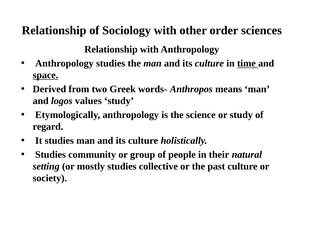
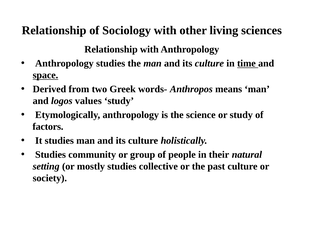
order: order -> living (224, 30)
regard: regard -> factors (48, 127)
